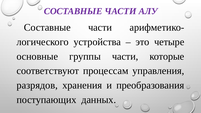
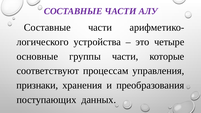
разрядов: разрядов -> признаки (37, 85)
